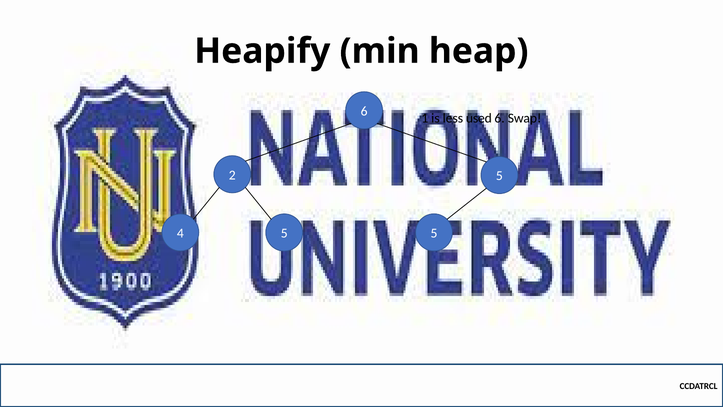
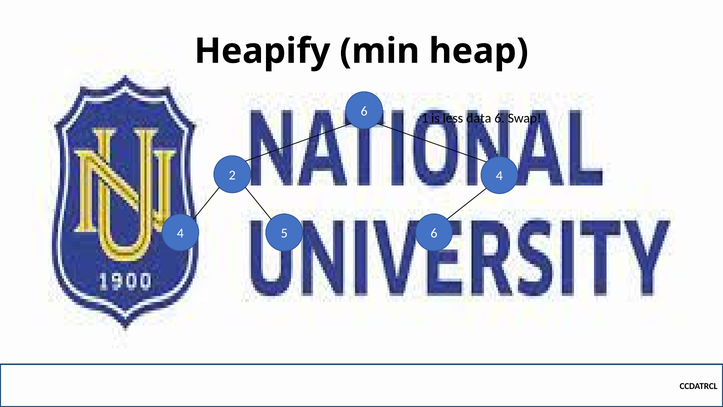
used: used -> data (479, 118)
2 5: 5 -> 4 (499, 176)
5 5: 5 -> 6 (434, 233)
